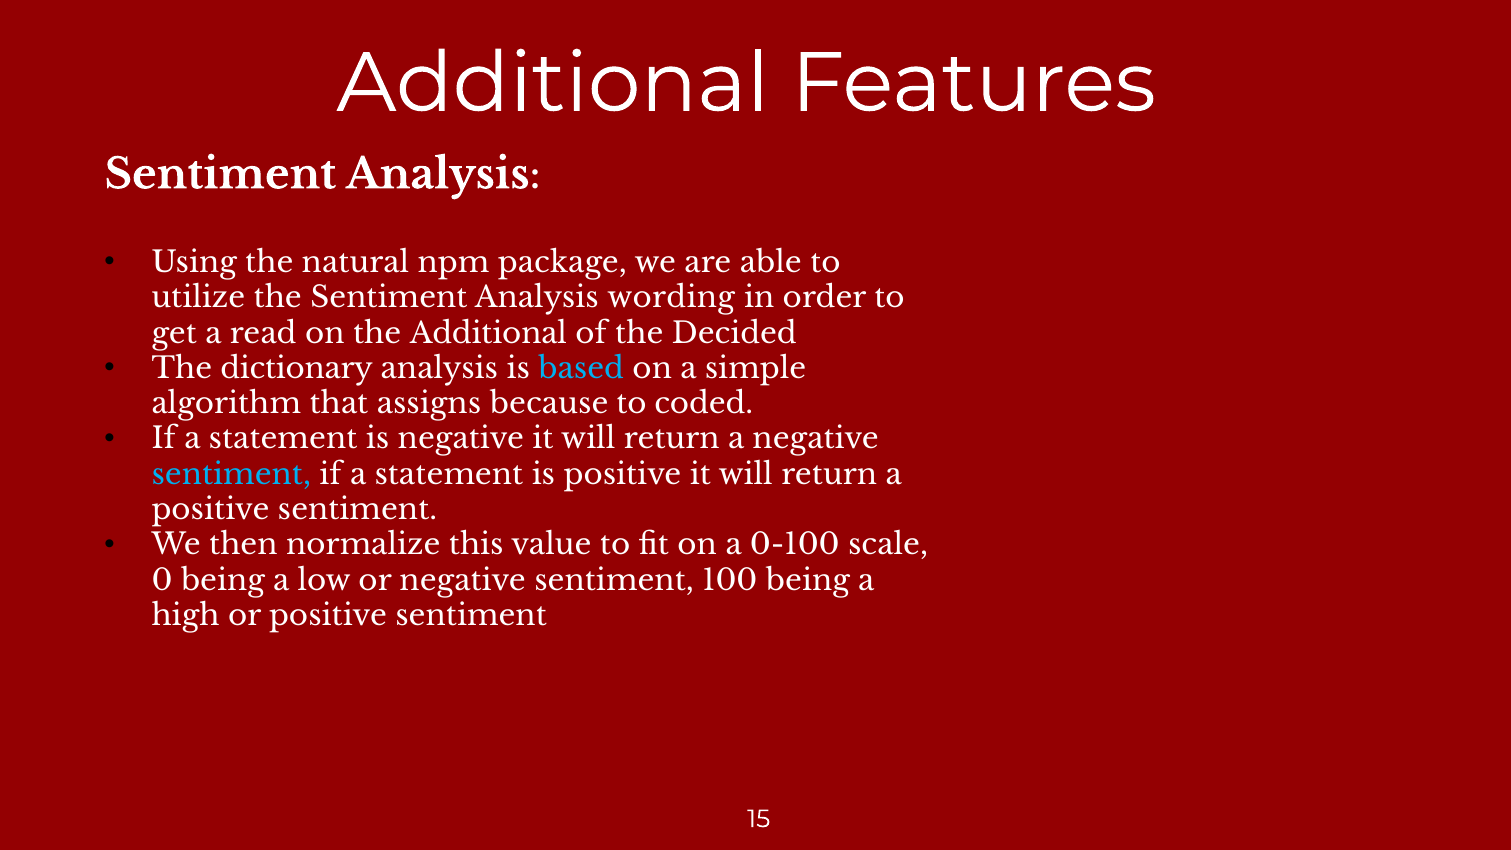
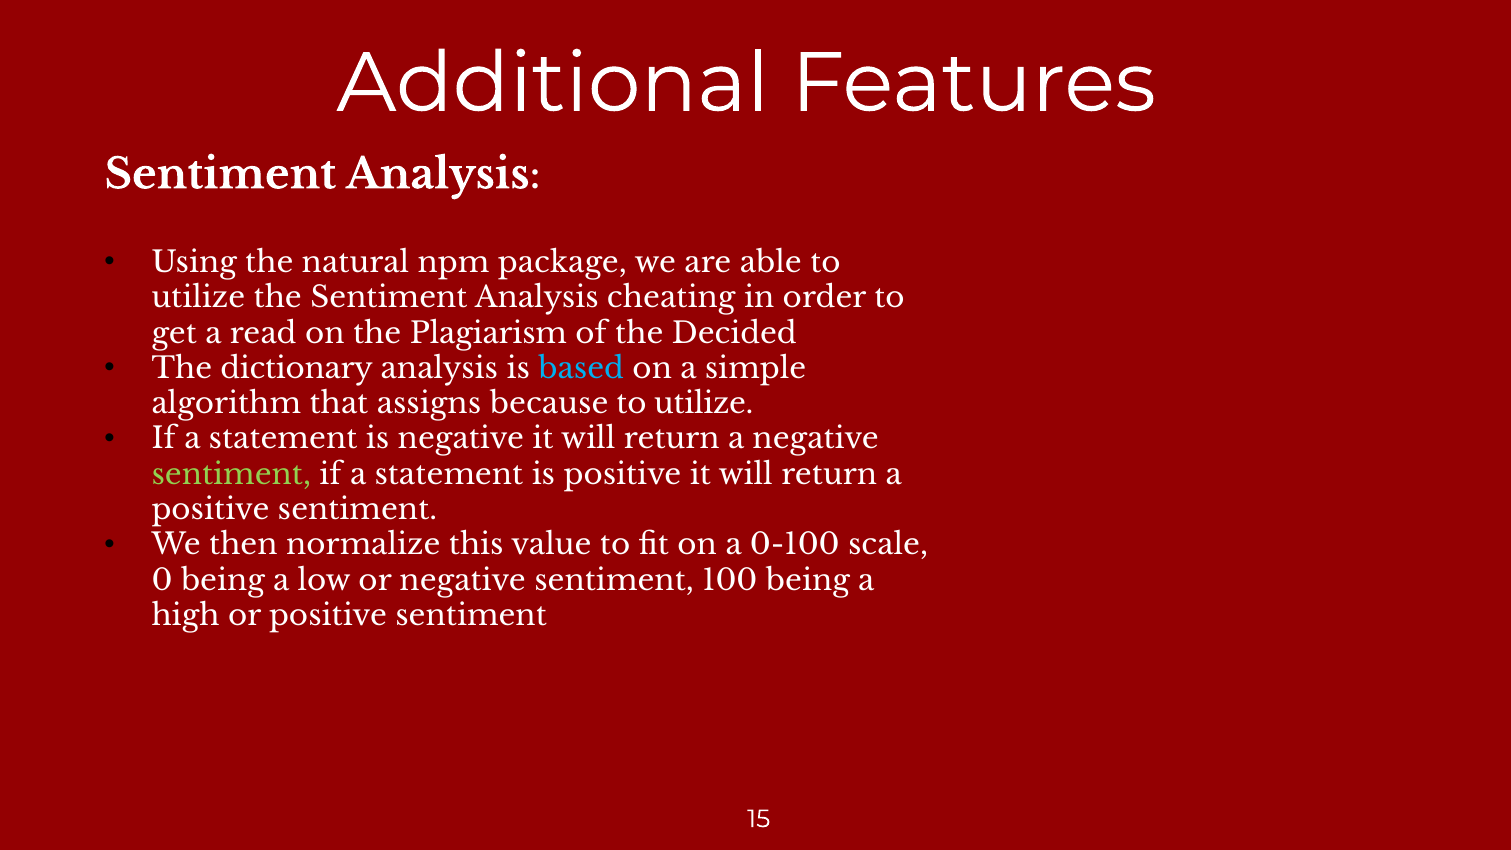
wording: wording -> cheating (671, 298)
the Additional: Additional -> Plagiarism (488, 333)
coded: coded -> utilize (704, 404)
sentiment colour: light blue -> light green (231, 474)
